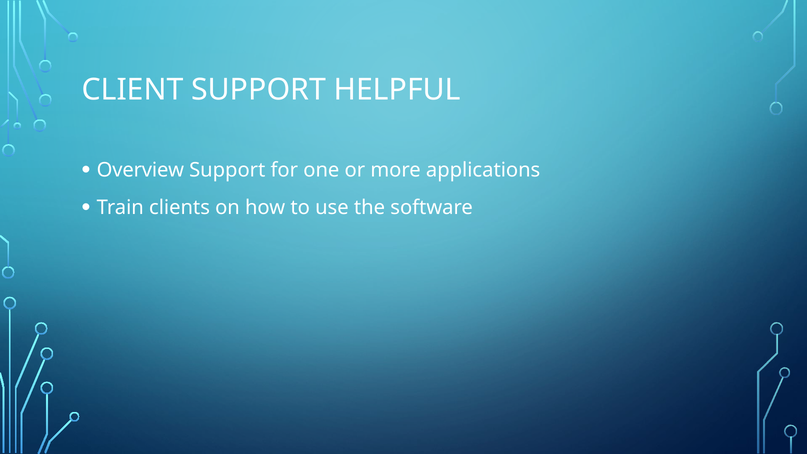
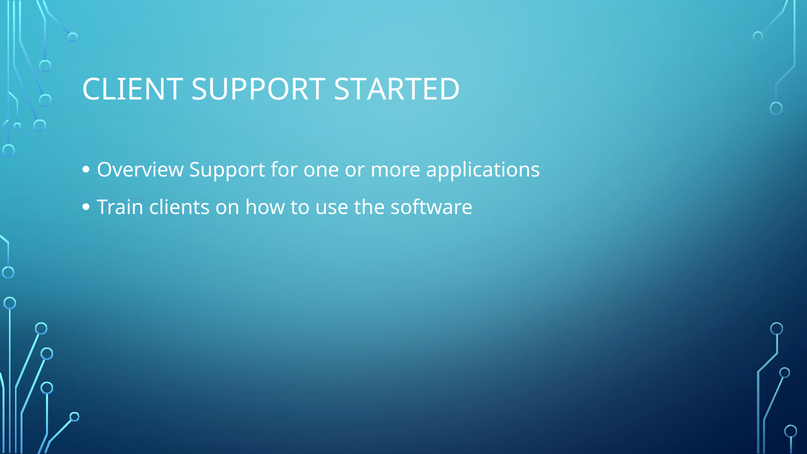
HELPFUL: HELPFUL -> STARTED (397, 90)
